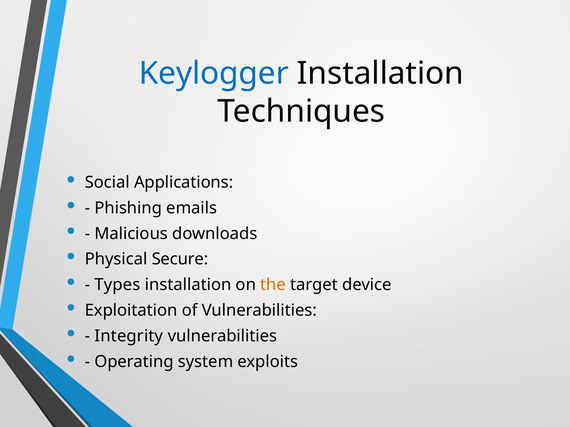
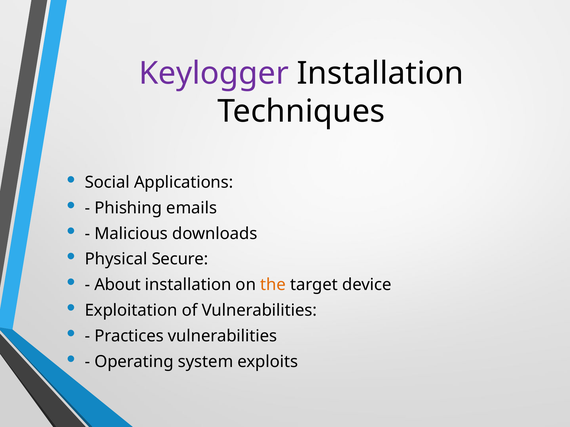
Keylogger colour: blue -> purple (214, 73)
Types: Types -> About (118, 285)
Integrity: Integrity -> Practices (129, 336)
